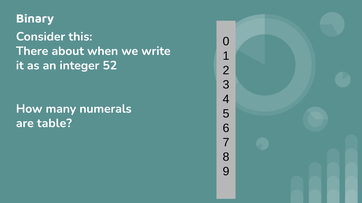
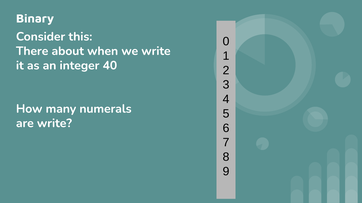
52: 52 -> 40 (110, 66)
are table: table -> write (54, 124)
